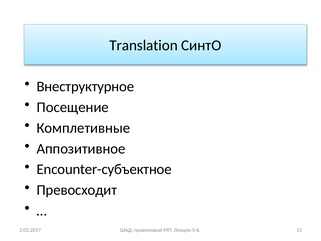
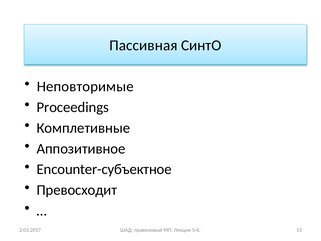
Translation: Translation -> Пассивная (143, 45)
Внеструктурное: Внеструктурное -> Неповторимые (85, 86)
Посещение: Посещение -> Proceedings (73, 107)
